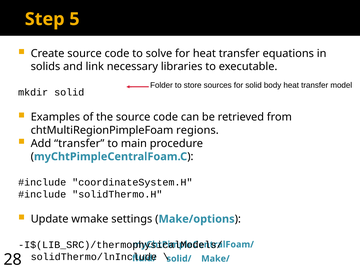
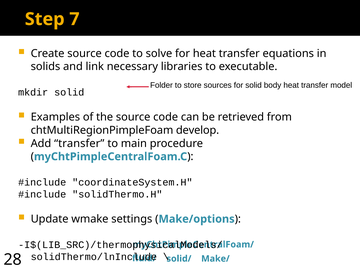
5: 5 -> 7 (74, 19)
regions: regions -> develop (198, 130)
